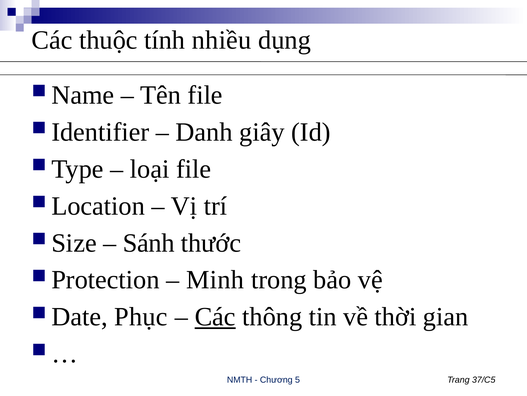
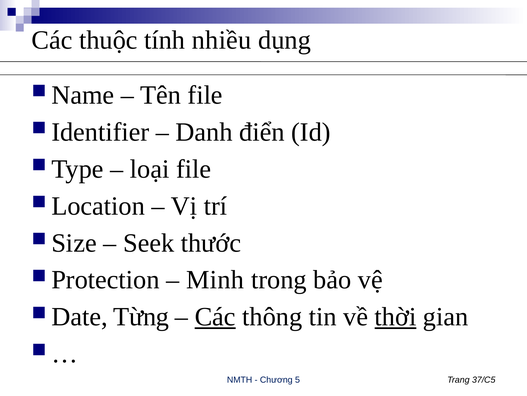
giây: giây -> điển (262, 132)
Sánh: Sánh -> Seek (149, 243)
Phục: Phục -> Từng (141, 316)
thời underline: none -> present (396, 316)
